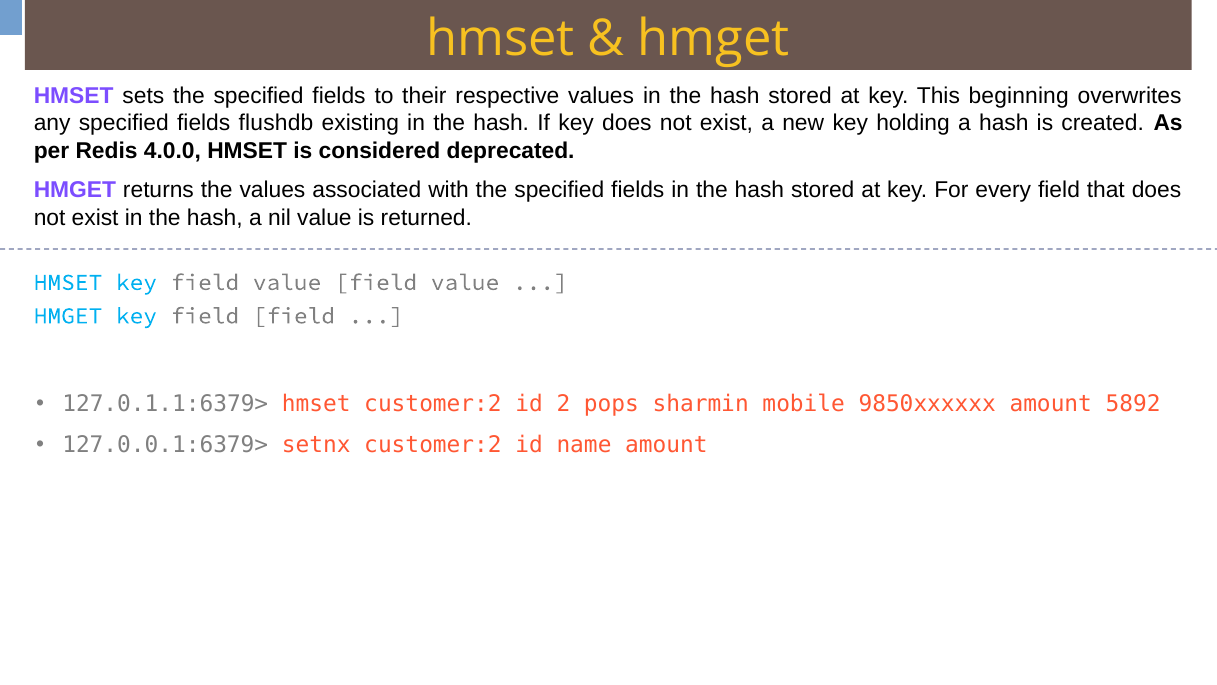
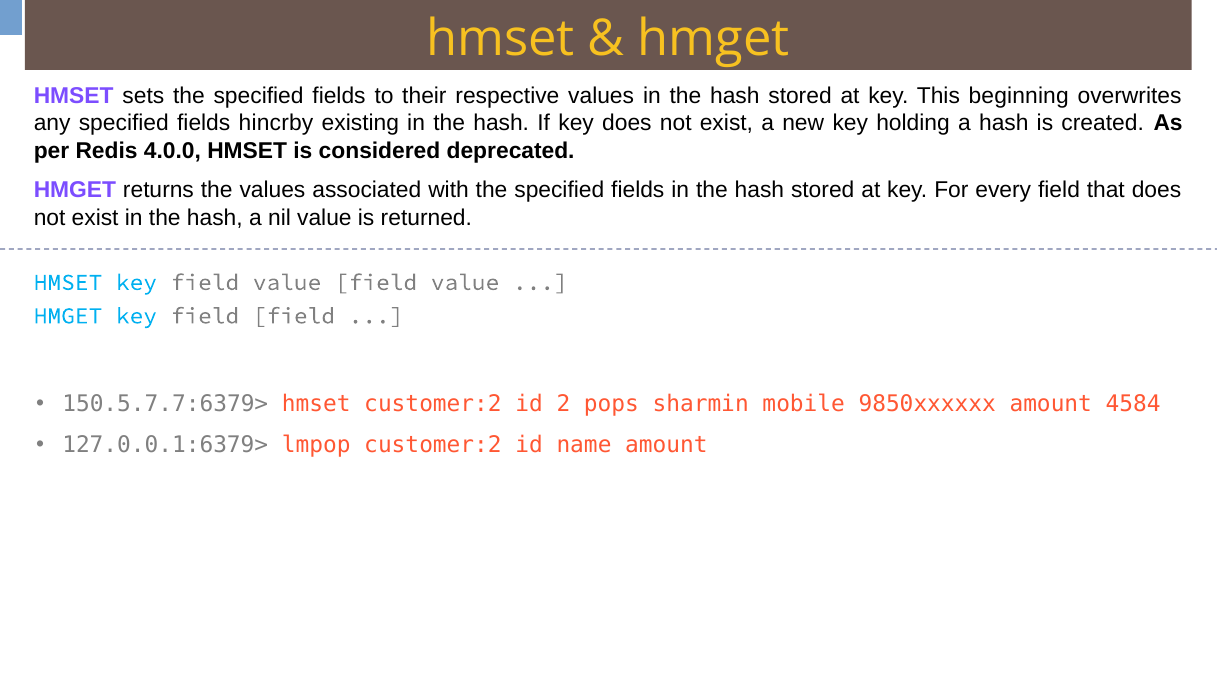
flushdb: flushdb -> hincrby (276, 123)
127.0.1.1:6379>: 127.0.1.1:6379> -> 150.5.7.7:6379> (165, 404)
5892: 5892 -> 4584 (1133, 404)
setnx: setnx -> lmpop (316, 445)
